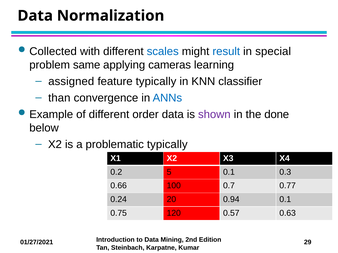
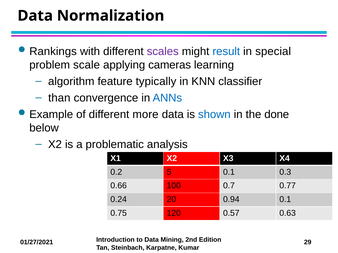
Collected: Collected -> Rankings (53, 51)
scales colour: blue -> purple (163, 51)
same: same -> scale (87, 65)
assigned: assigned -> algorithm (71, 81)
order: order -> more (145, 115)
shown colour: purple -> blue (214, 115)
problematic typically: typically -> analysis (167, 145)
